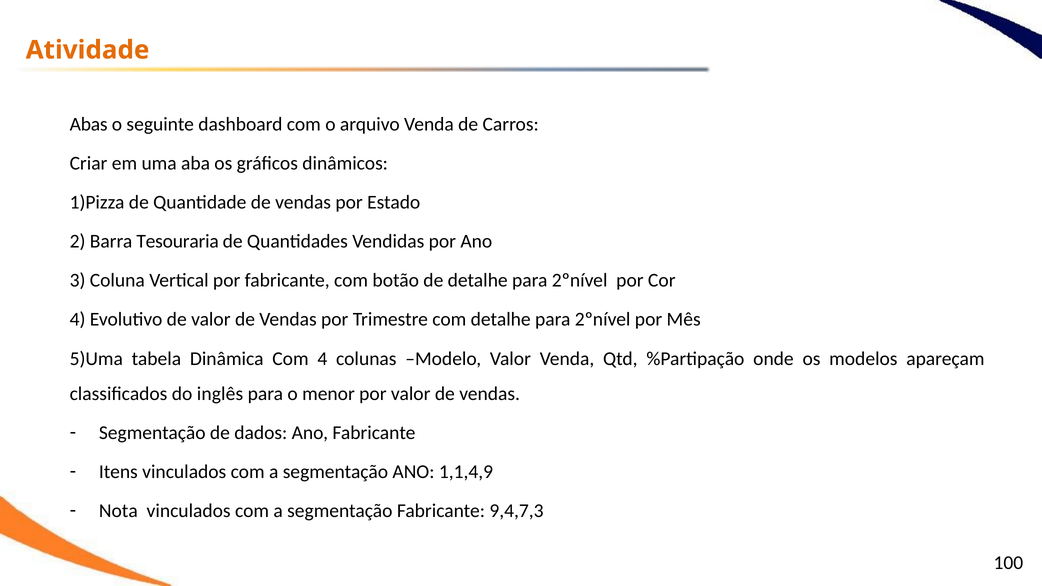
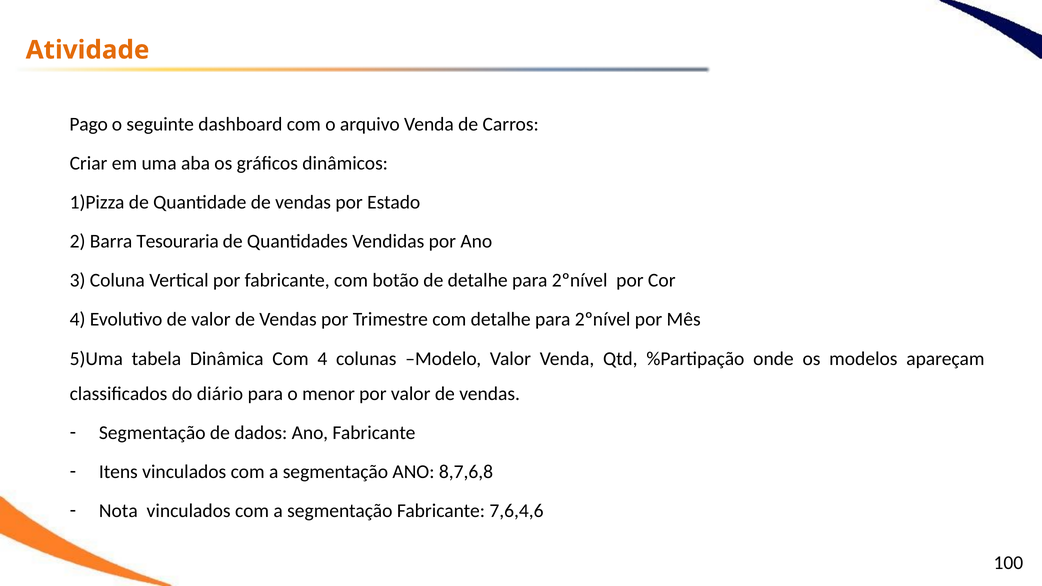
Abas: Abas -> Pago (89, 124)
inglês: inglês -> diário (220, 394)
1,1,4,9: 1,1,4,9 -> 8,7,6,8 (466, 472)
9,4,7,3: 9,4,7,3 -> 7,6,4,6 (517, 511)
